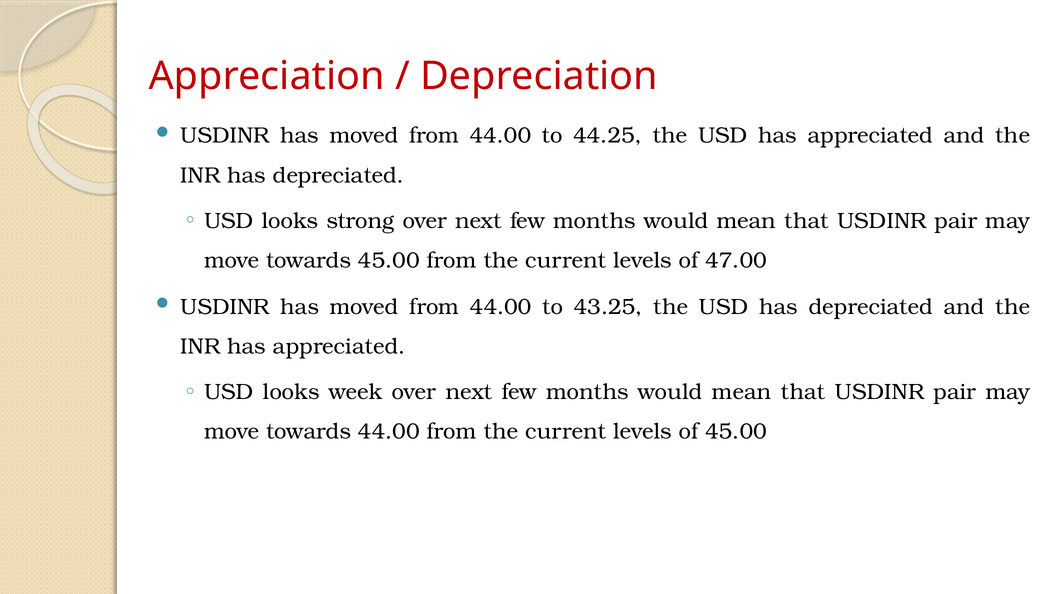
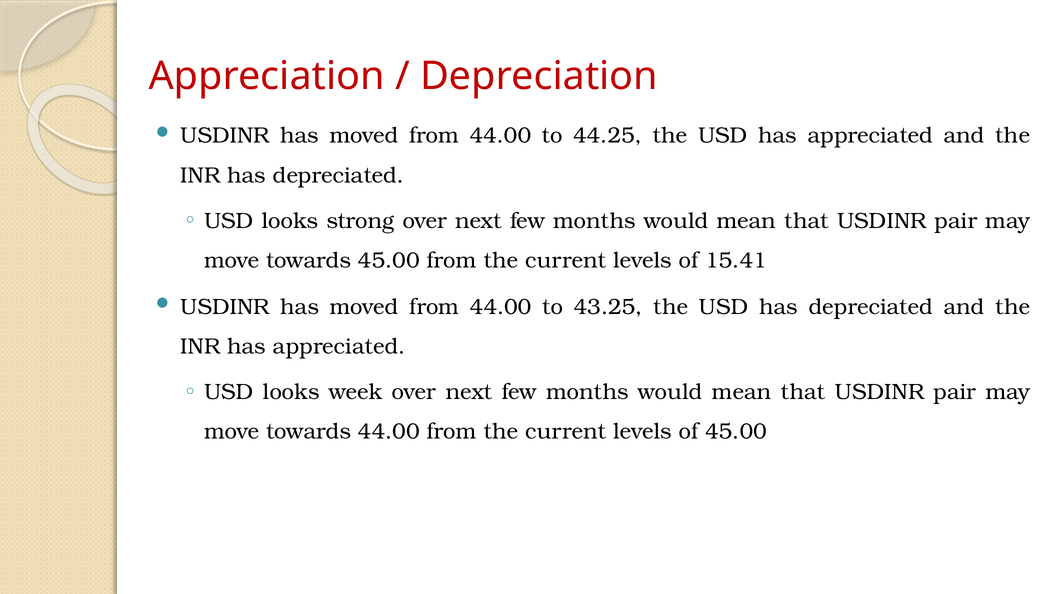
47.00: 47.00 -> 15.41 (736, 261)
